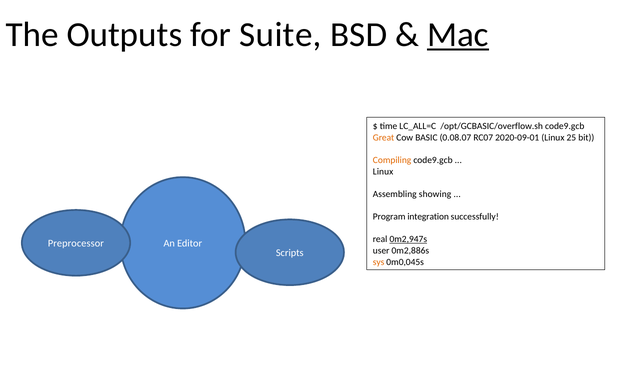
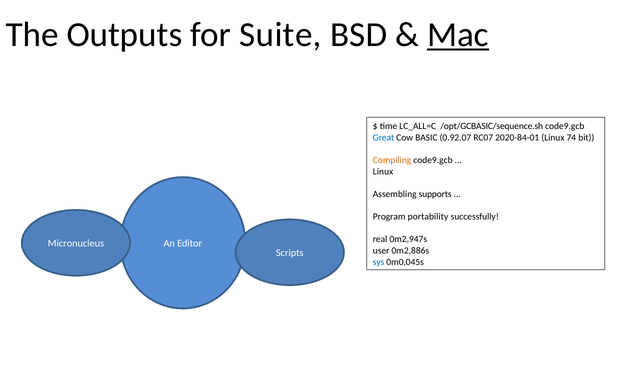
/opt/GCBASIC/overflow.sh: /opt/GCBASIC/overflow.sh -> /opt/GCBASIC/sequence.sh (492, 127)
Great colour: orange -> blue (384, 138)
0.08.07: 0.08.07 -> 0.92.07 (455, 138)
2020-09-01: 2020-09-01 -> 2020-84-01 (517, 138)
25: 25 -> 74 (571, 138)
showing: showing -> supports (435, 194)
integration: integration -> portability (428, 217)
0m2,947s underline: present -> none (408, 240)
Preprocessor: Preprocessor -> Micronucleus (76, 244)
sys colour: orange -> blue (379, 262)
